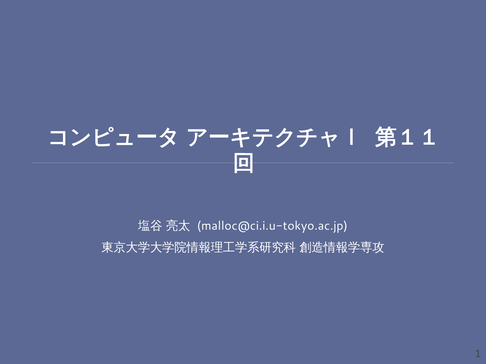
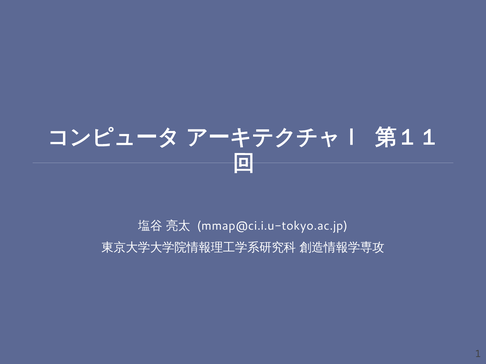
malloc@ci.i.u-tokyo.ac.jp: malloc@ci.i.u-tokyo.ac.jp -> mmap@ci.i.u-tokyo.ac.jp (272, 226)
